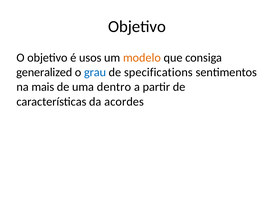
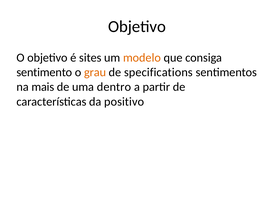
usos: usos -> sites (90, 57)
generalized: generalized -> sentimento (44, 72)
grau colour: blue -> orange (95, 72)
acordes: acordes -> positivo (124, 101)
